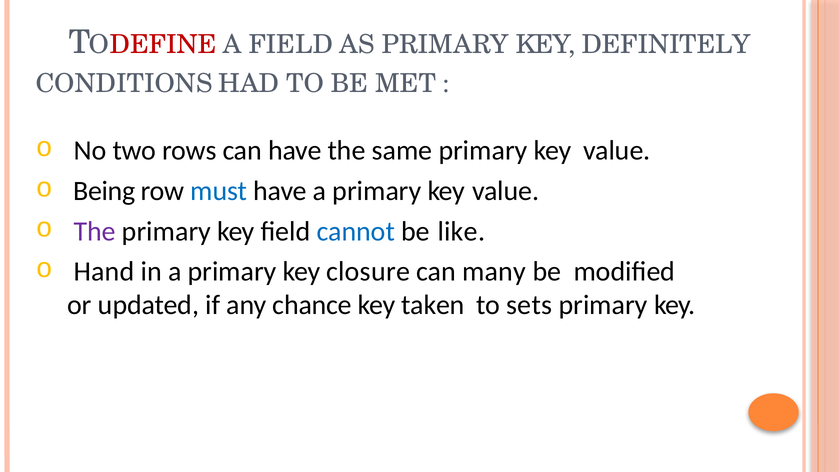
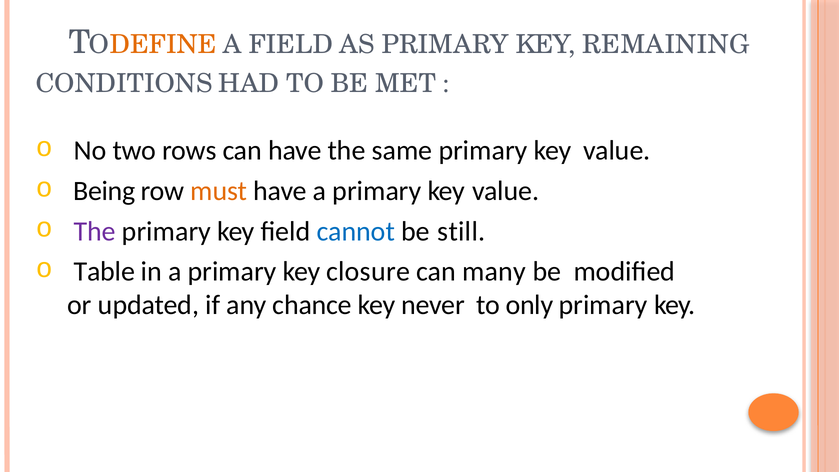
DEFINE colour: red -> orange (163, 44)
DEFINITELY: DEFINITELY -> REMAINING (666, 44)
must colour: blue -> orange (219, 191)
like: like -> still (461, 231)
Hand: Hand -> Table (104, 272)
taken: taken -> never (433, 305)
sets: sets -> only (529, 305)
